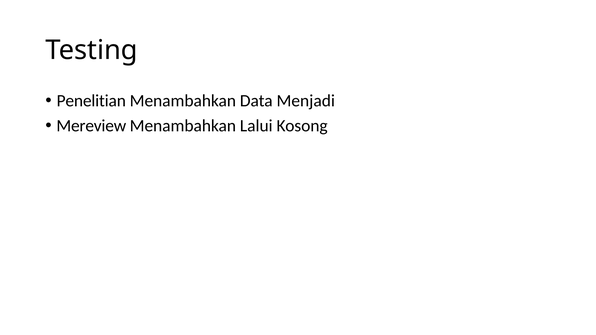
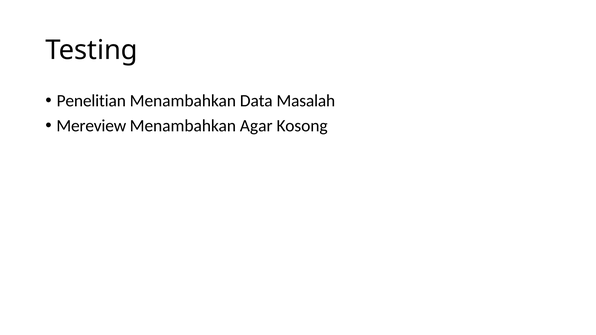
Menjadi: Menjadi -> Masalah (306, 101)
Lalui: Lalui -> Agar (256, 126)
